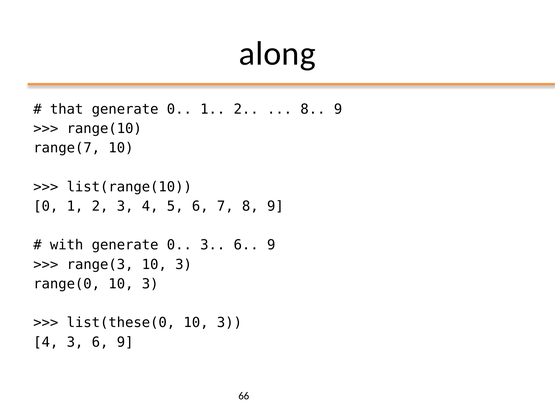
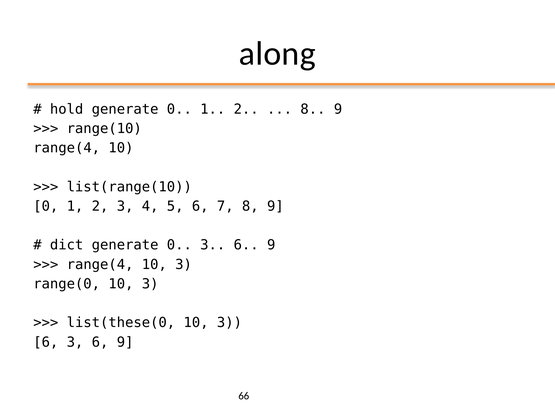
that: that -> hold (67, 109)
range(7: range(7 -> range(4 (67, 148)
with: with -> dict (67, 245)
range(3: range(3 -> range(4 (100, 265)
4: 4 -> 6 (46, 342)
